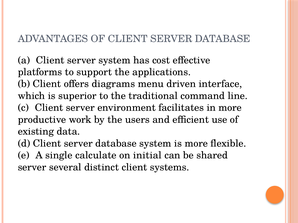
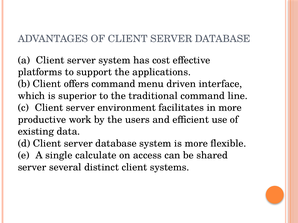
offers diagrams: diagrams -> command (113, 84)
initial: initial -> access (147, 156)
